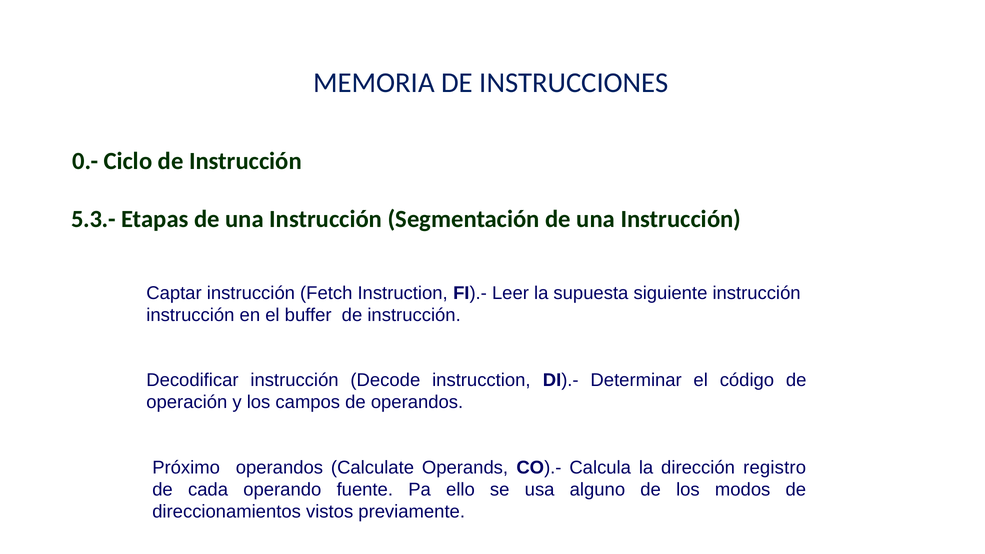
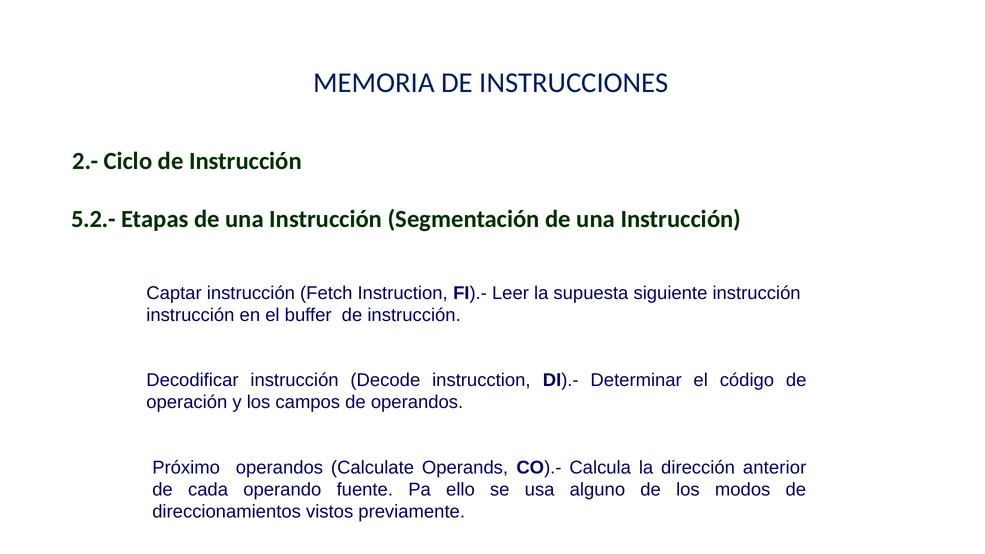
0.-: 0.- -> 2.- (85, 161)
5.3.-: 5.3.- -> 5.2.- (94, 219)
registro: registro -> anterior (775, 468)
